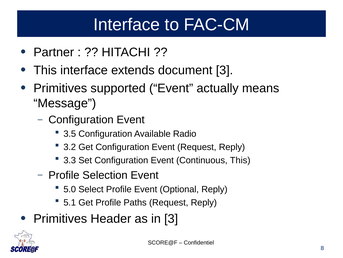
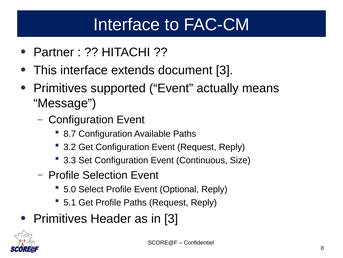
3.5: 3.5 -> 8.7 (70, 134)
Available Radio: Radio -> Paths (185, 134)
Continuous This: This -> Size (240, 160)
